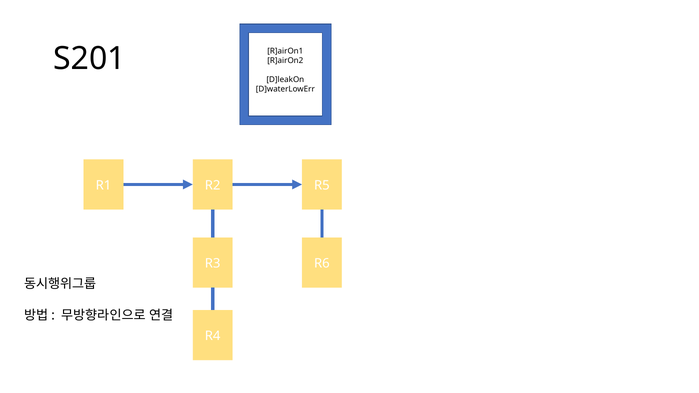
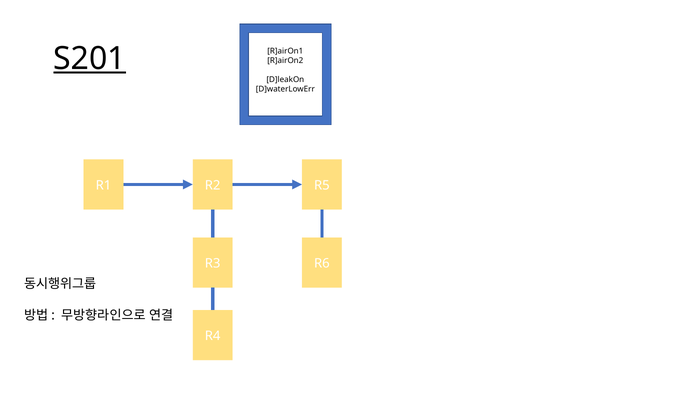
S201 underline: none -> present (90, 59)
